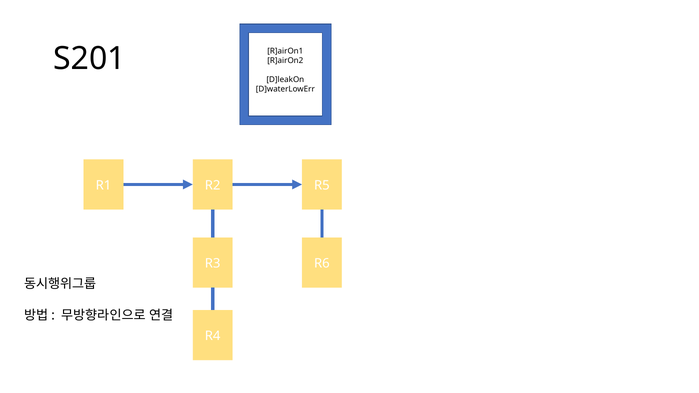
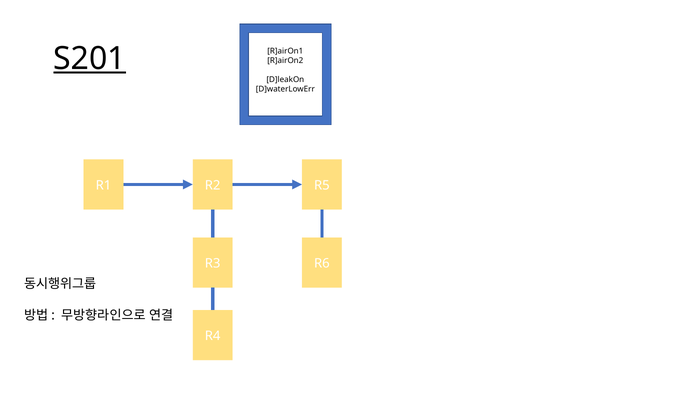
S201 underline: none -> present (90, 59)
